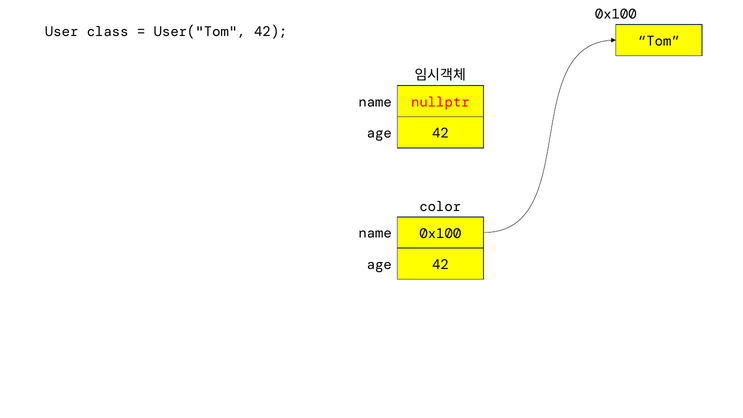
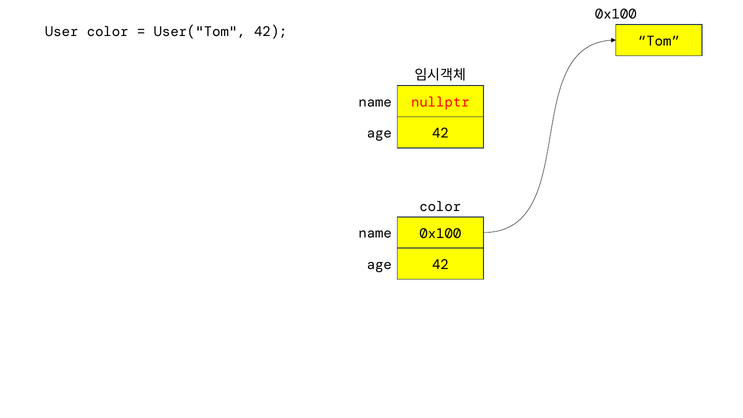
User class: class -> color (108, 32)
